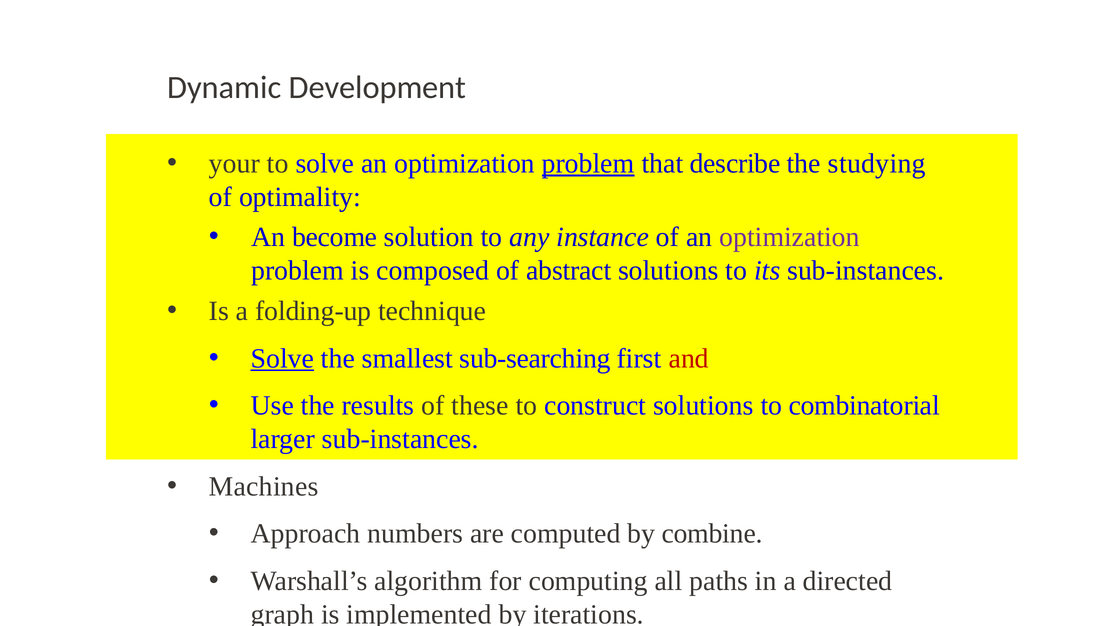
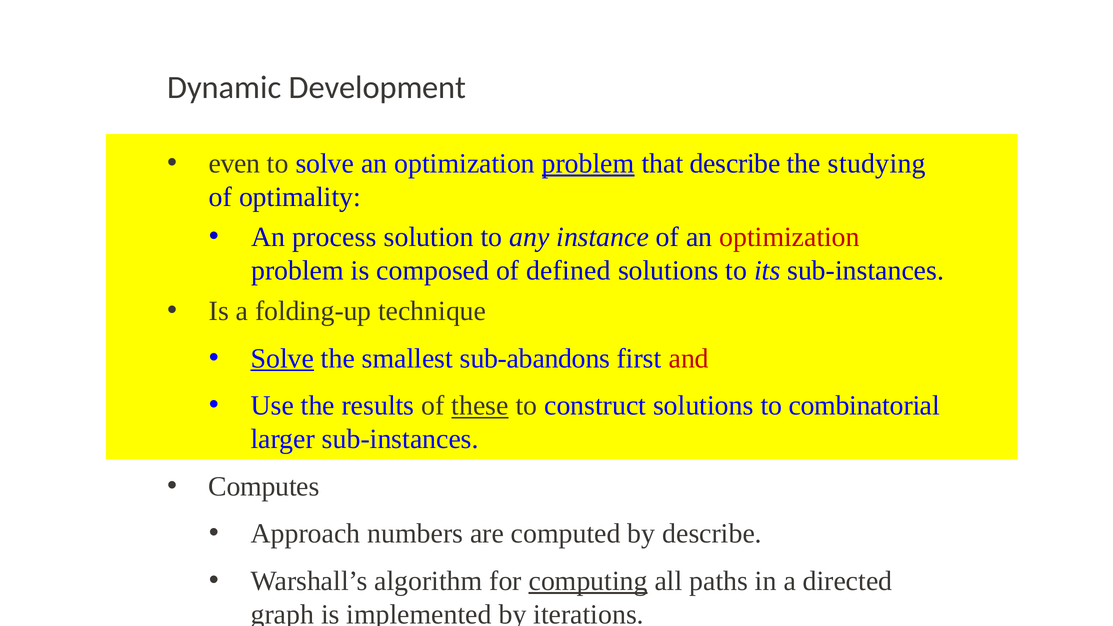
your: your -> even (235, 164)
become: become -> process (334, 237)
optimization colour: purple -> red (790, 237)
abstract: abstract -> defined (569, 271)
sub-searching: sub-searching -> sub-abandons (535, 358)
these underline: none -> present (480, 406)
Machines: Machines -> Computes (264, 486)
by combine: combine -> describe (712, 534)
computing underline: none -> present (588, 581)
